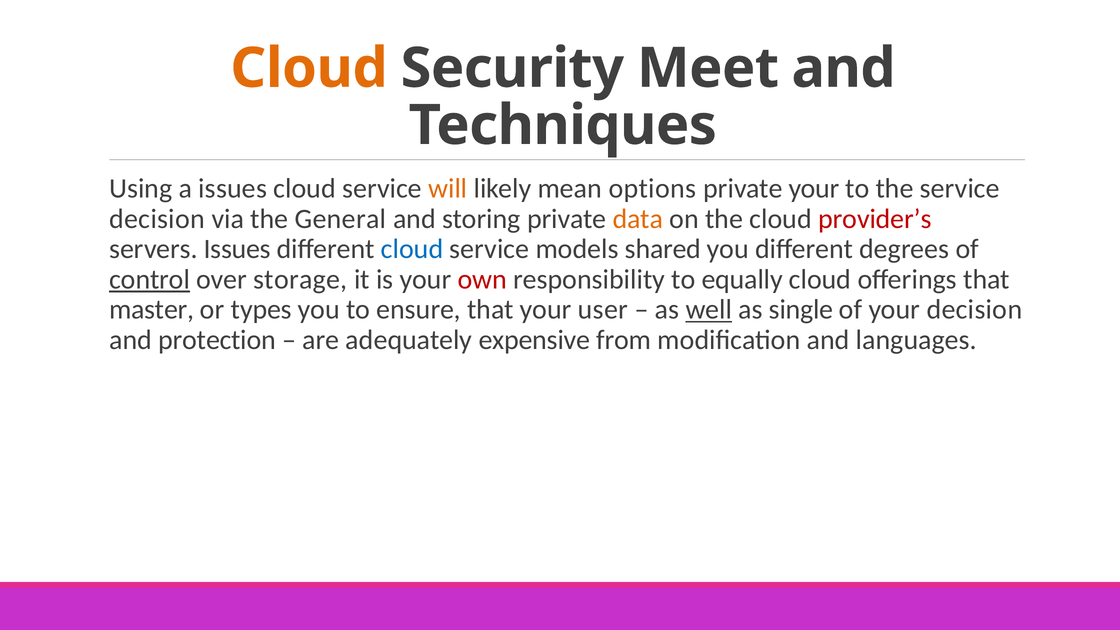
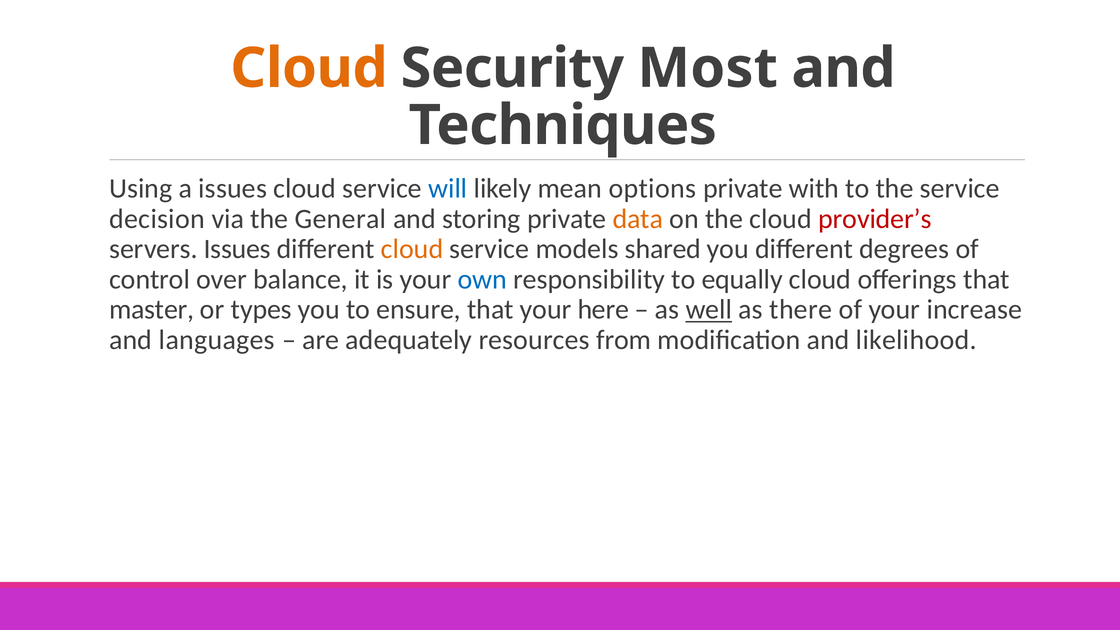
Meet: Meet -> Most (708, 68)
will colour: orange -> blue (448, 189)
private your: your -> with (814, 189)
cloud colour: blue -> orange (412, 249)
control underline: present -> none (150, 279)
storage: storage -> balance (301, 279)
own colour: red -> blue (482, 279)
user: user -> here (603, 310)
single: single -> there (801, 310)
your decision: decision -> increase (974, 310)
protection: protection -> languages (217, 340)
expensive: expensive -> resources (534, 340)
languages: languages -> likelihood (916, 340)
